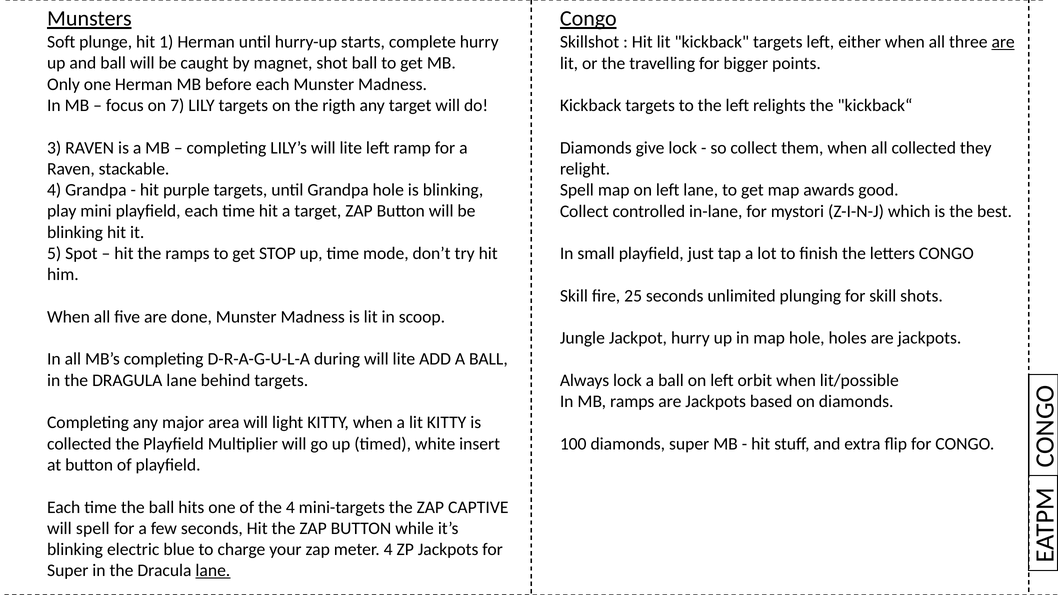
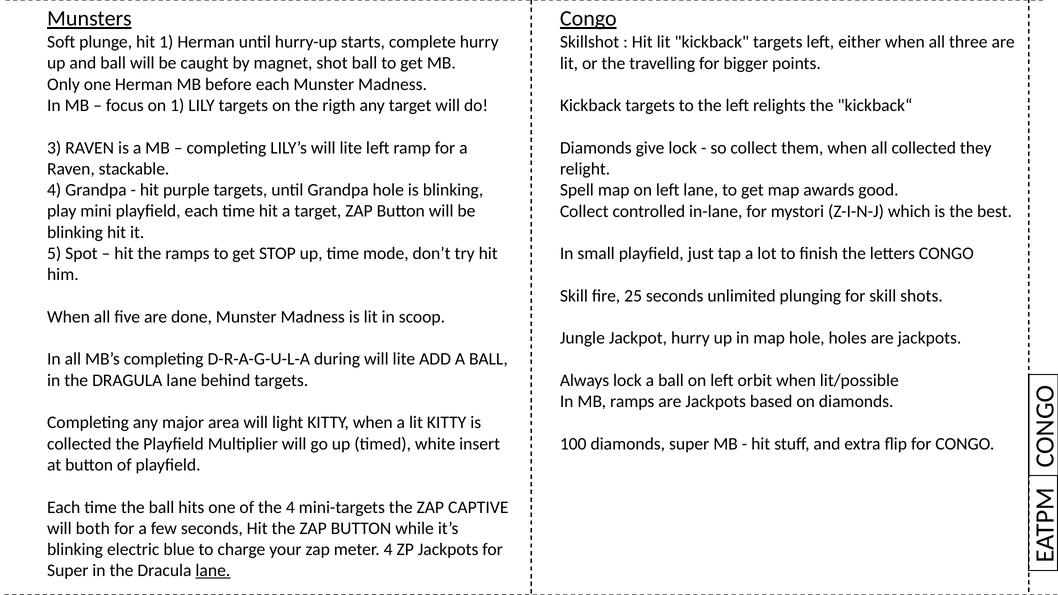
are underline: present -> none (1003, 42)
on 7: 7 -> 1 (177, 105)
will spell: spell -> both (93, 528)
